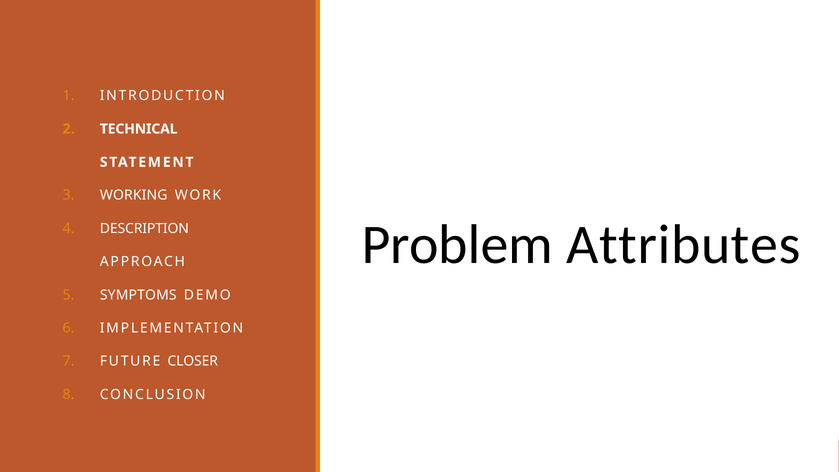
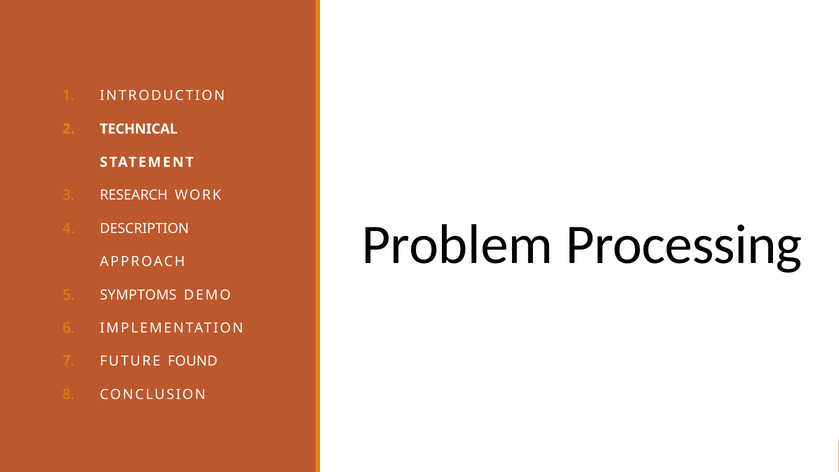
WORKING: WORKING -> RESEARCH (134, 195)
Attributes: Attributes -> Processing (684, 245)
CLOSER: CLOSER -> FOUND (193, 361)
